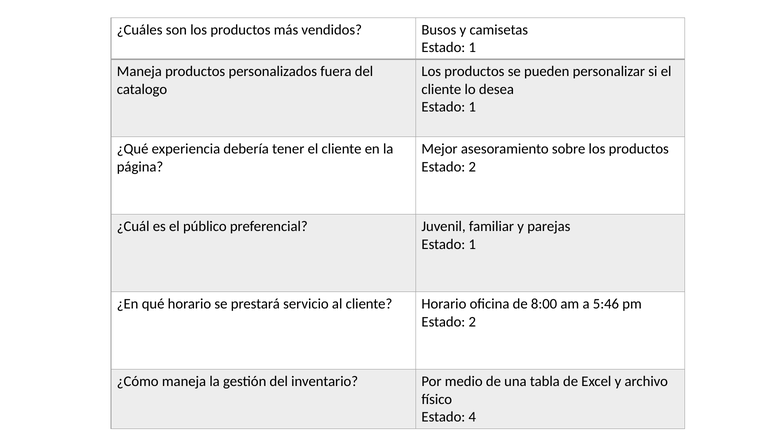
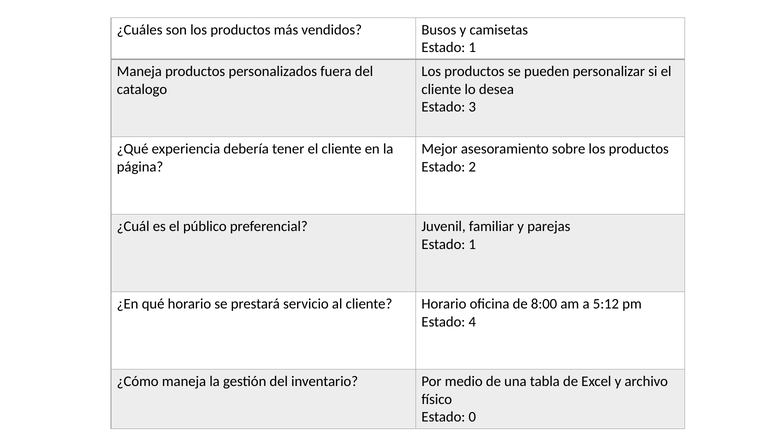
1: 1 -> 3 (472, 107)
5:46: 5:46 -> 5:12 (606, 304)
2: 2 -> 4 (472, 322)
4: 4 -> 0 (472, 417)
